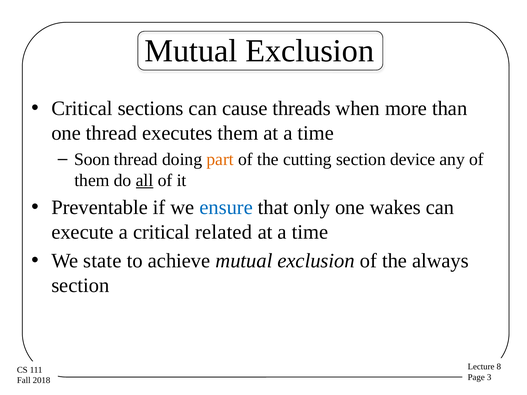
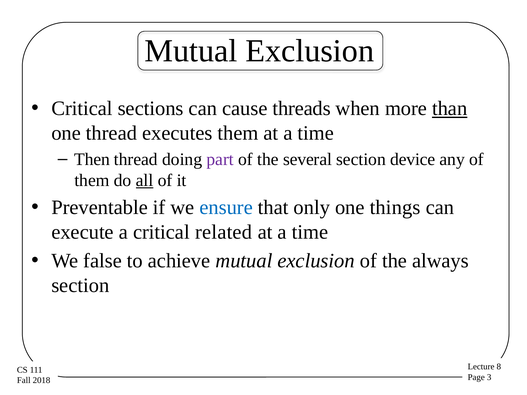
than underline: none -> present (450, 109)
Soon: Soon -> Then (92, 159)
part colour: orange -> purple (220, 159)
cutting: cutting -> several (307, 159)
wakes: wakes -> things (395, 208)
state: state -> false (103, 261)
